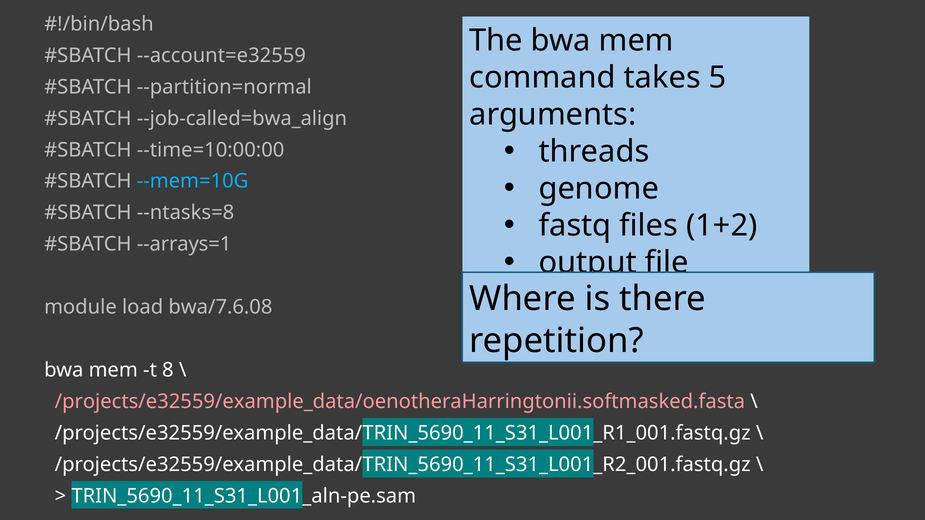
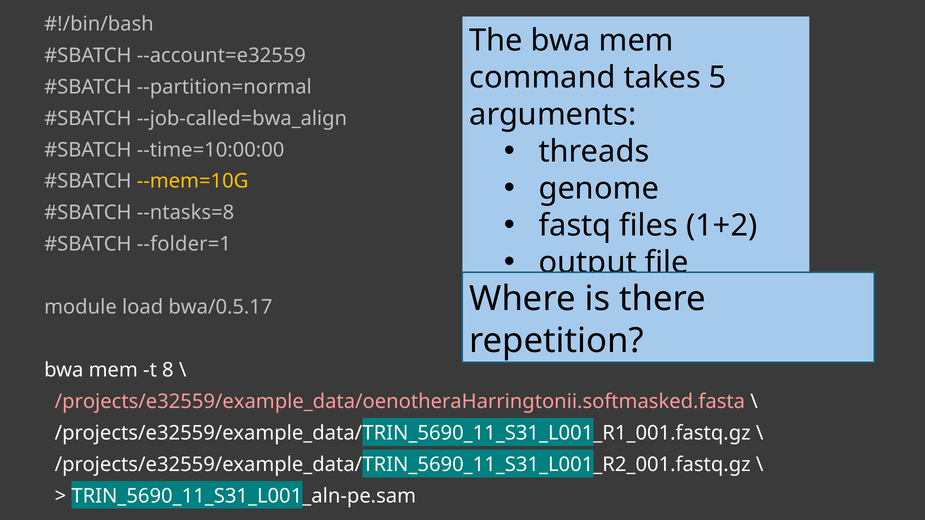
--mem=10G colour: light blue -> yellow (193, 181)
--arrays=1: --arrays=1 -> --folder=1 (184, 244)
bwa/7.6.08: bwa/7.6.08 -> bwa/0.5.17 (220, 307)
